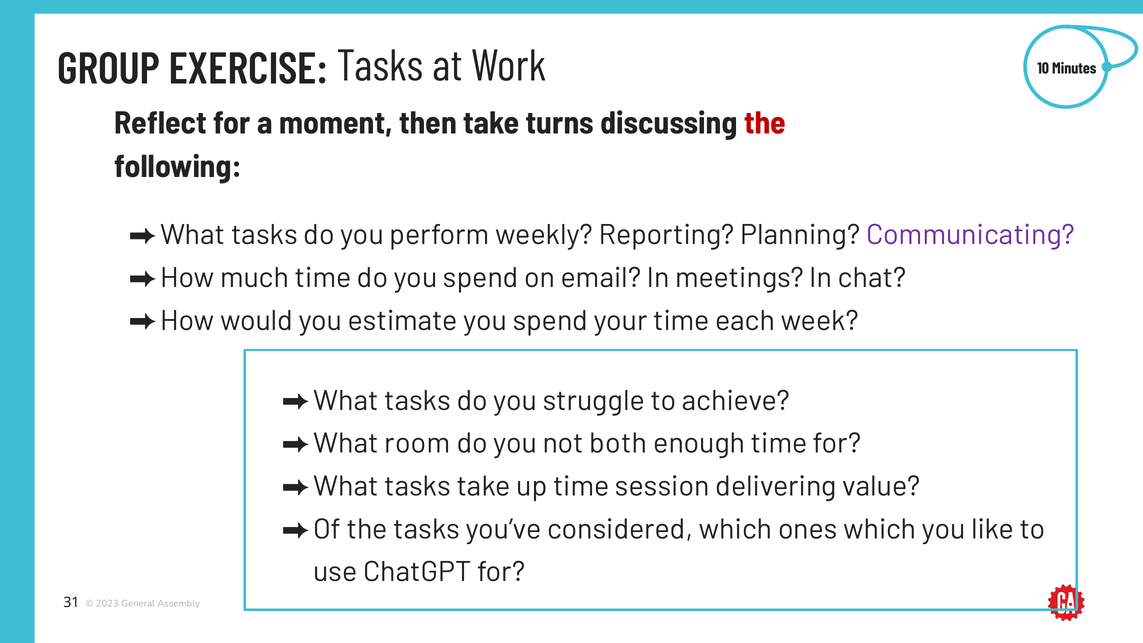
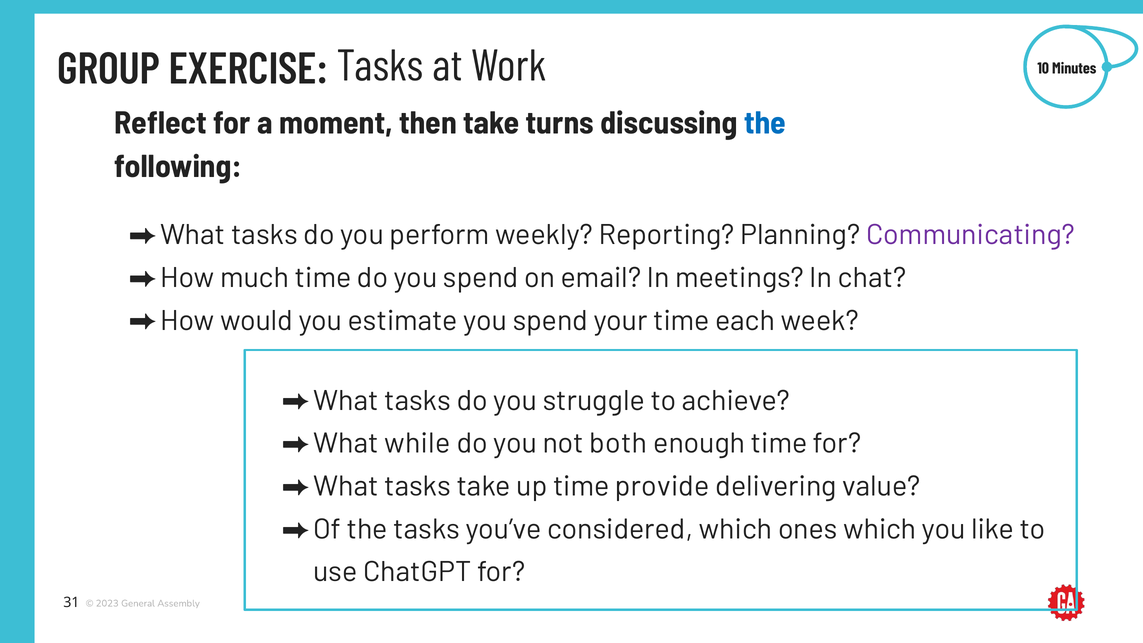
the colour: red -> blue (765, 123)
room: room -> while (417, 443)
session: session -> provide (662, 486)
